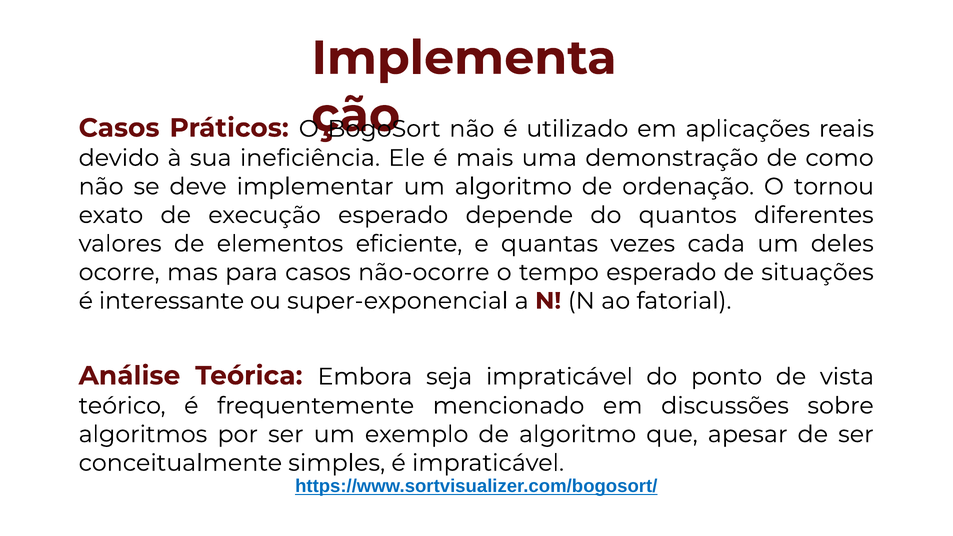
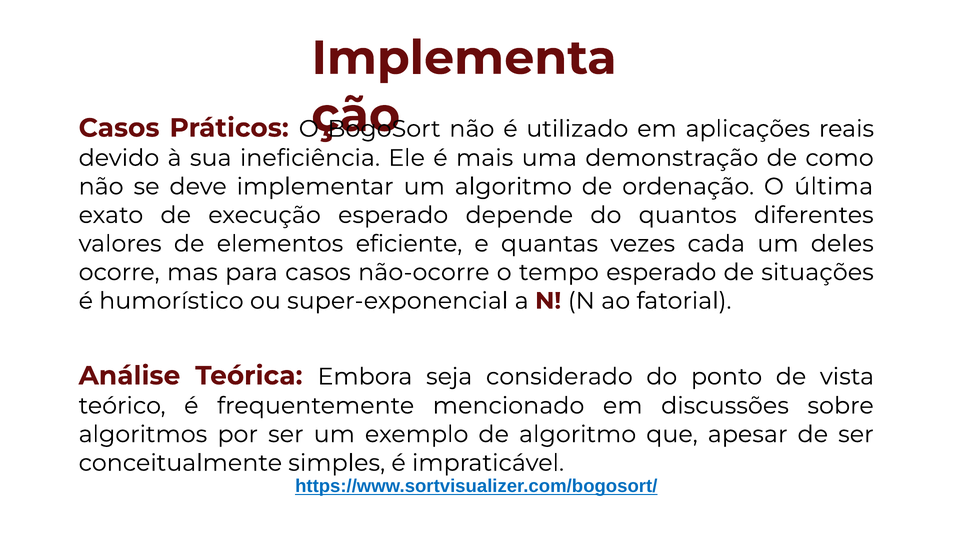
tornou: tornou -> última (834, 187)
interessante: interessante -> humorístico (171, 301)
seja impraticável: impraticável -> considerado (559, 377)
